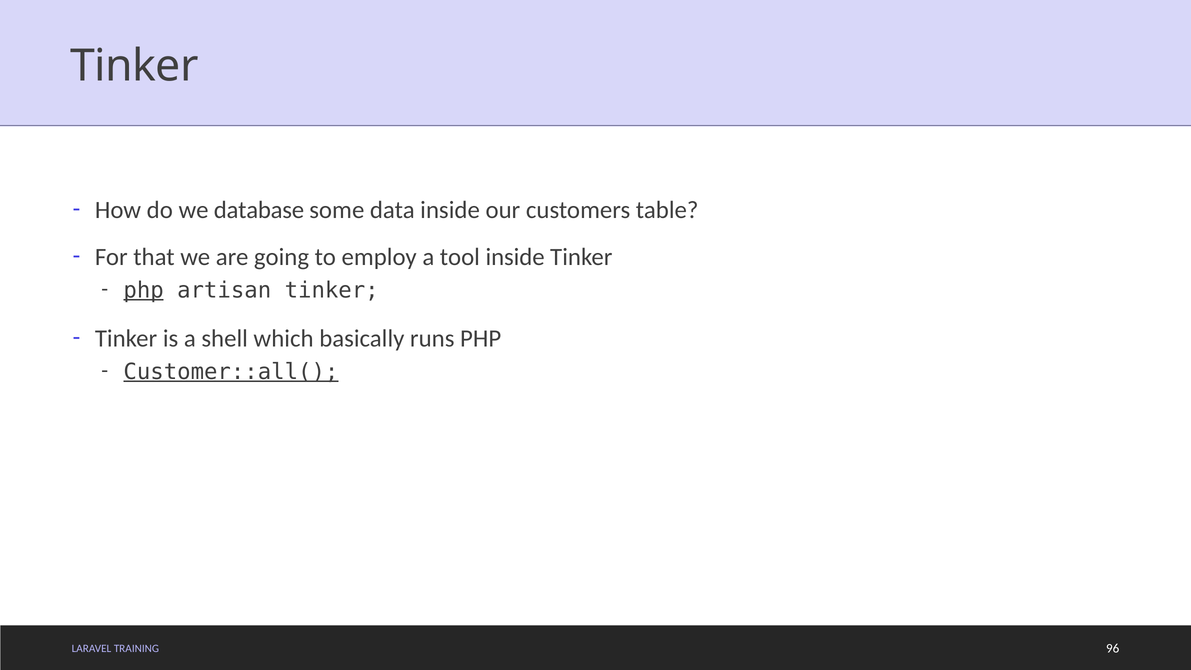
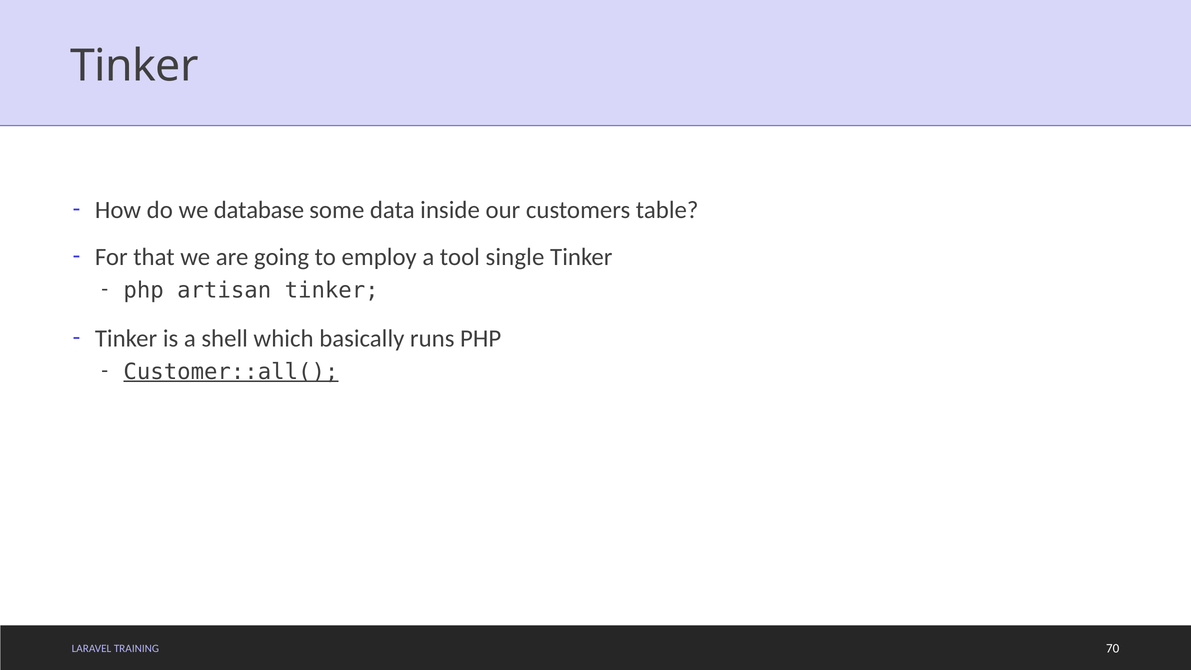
tool inside: inside -> single (515, 257)
php underline: present -> none (144, 290)
96: 96 -> 70 (1113, 648)
